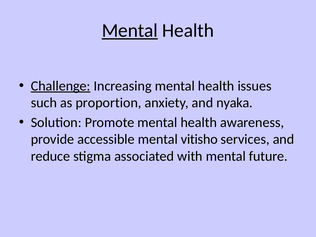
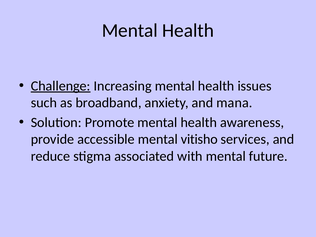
Mental underline: present -> none (130, 31)
proportion: proportion -> broadband (109, 103)
nyaka: nyaka -> mana (234, 103)
